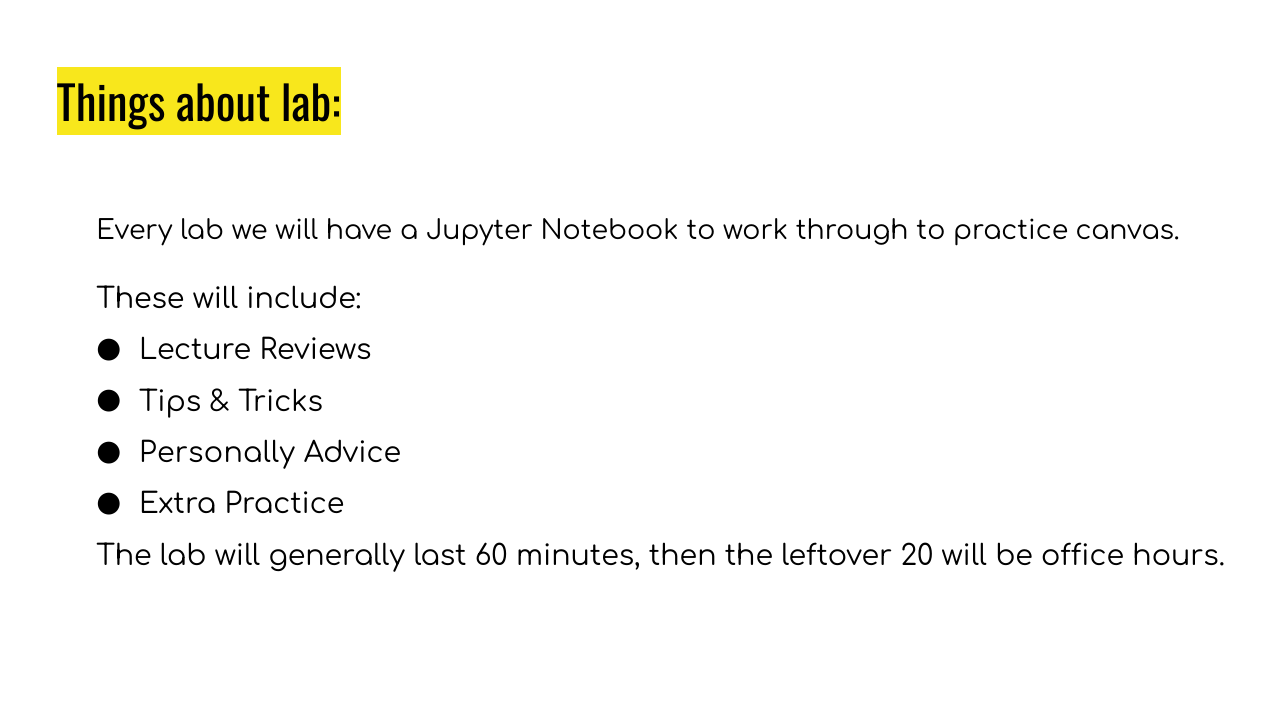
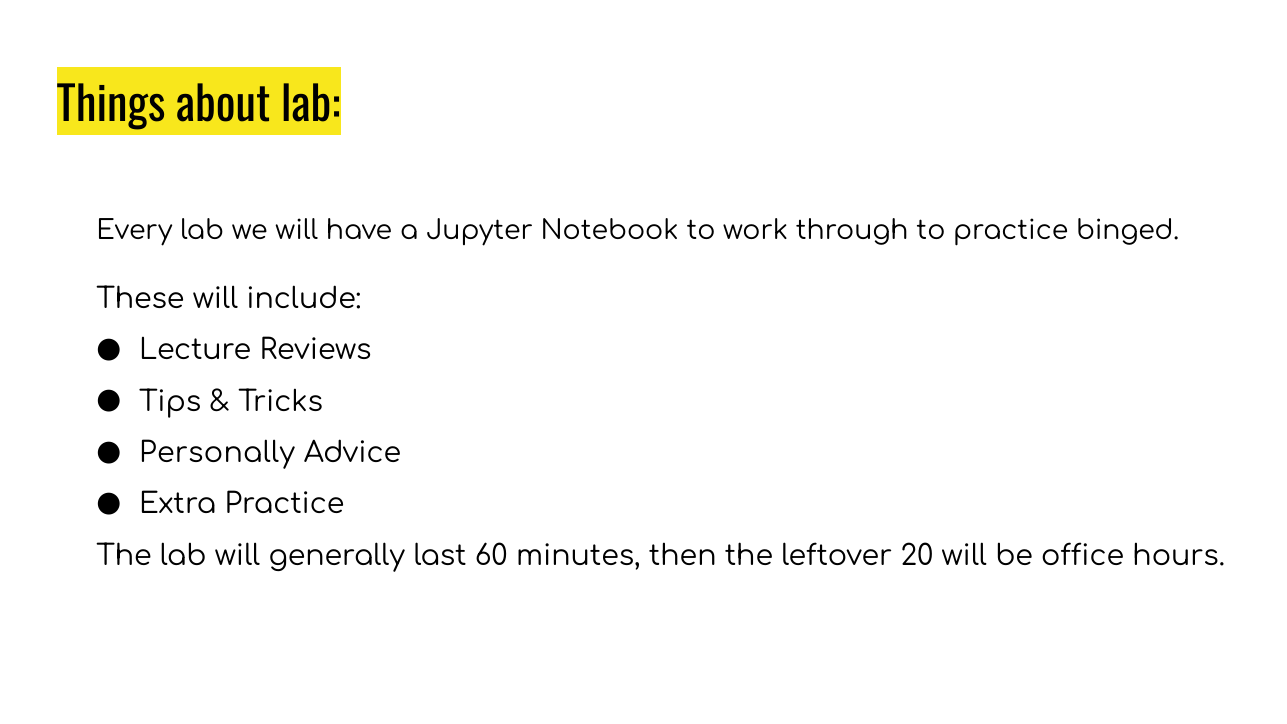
canvas: canvas -> binged (1128, 231)
